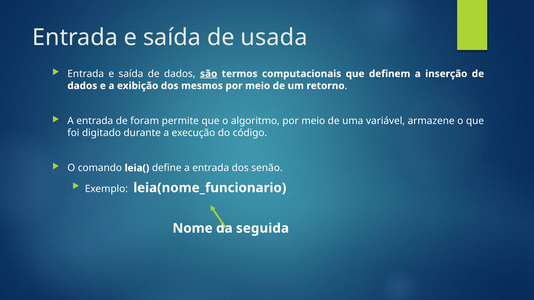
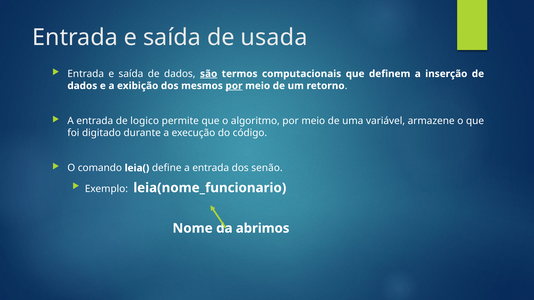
por underline: none -> present (234, 86)
foram: foram -> logico (145, 121)
seguida: seguida -> abrimos (263, 229)
